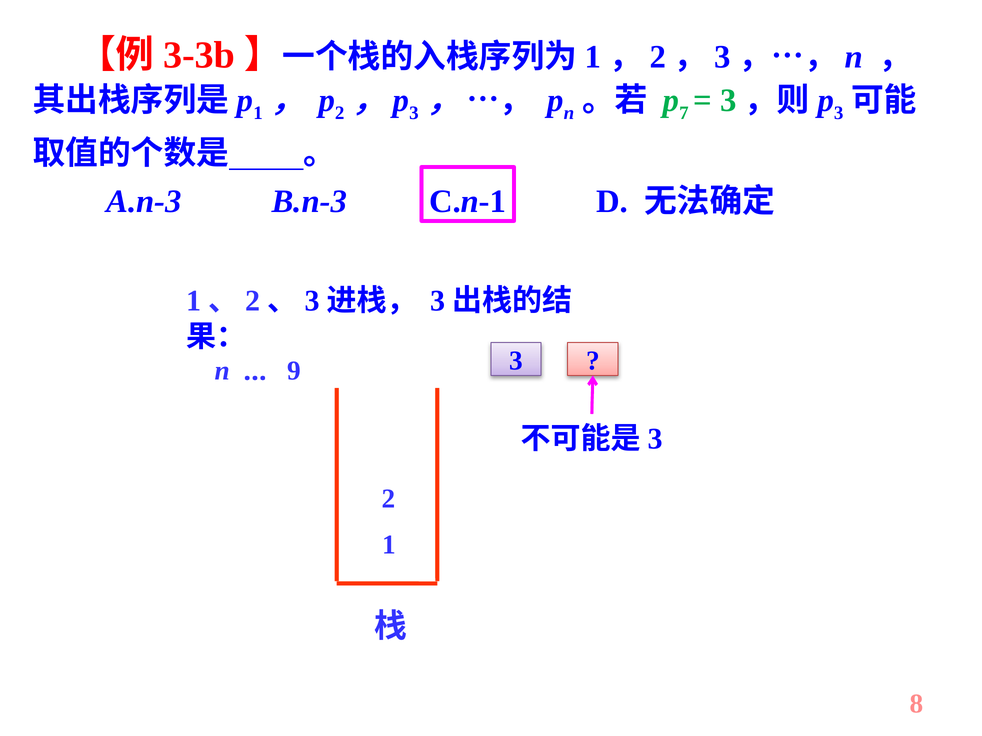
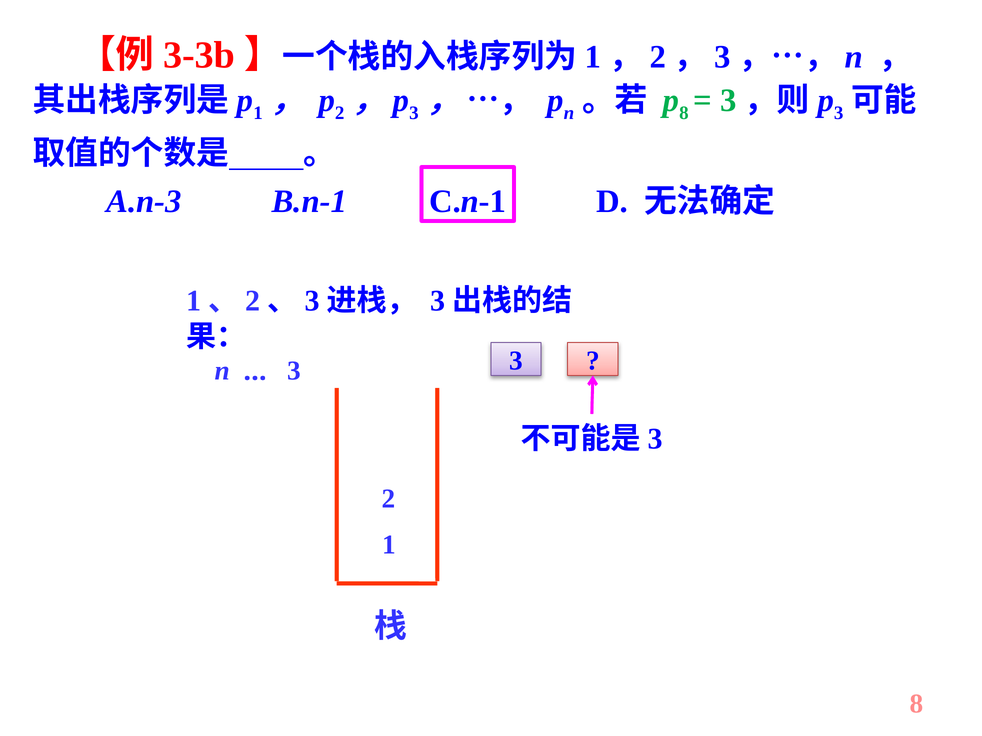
7: 7 -> 8 (684, 113)
B.n-3: B.n-3 -> B.n-1 (309, 201)
9: 9 -> 3 (294, 371)
